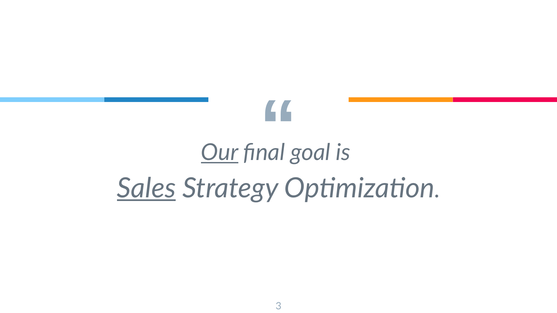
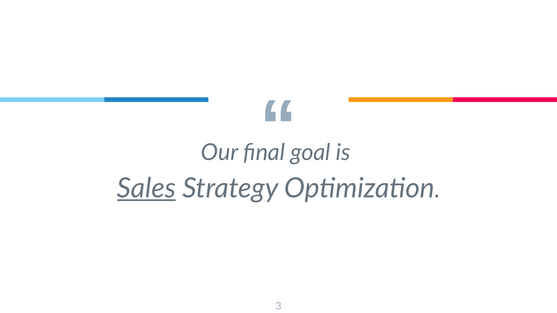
Our underline: present -> none (220, 153)
